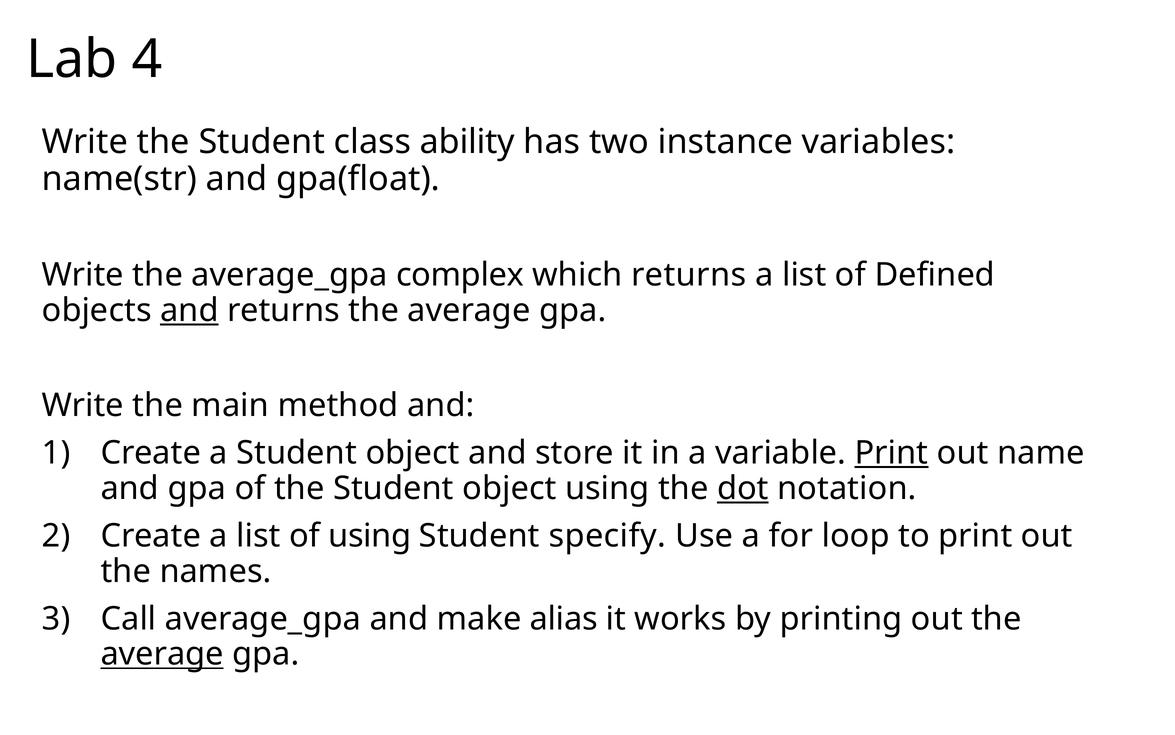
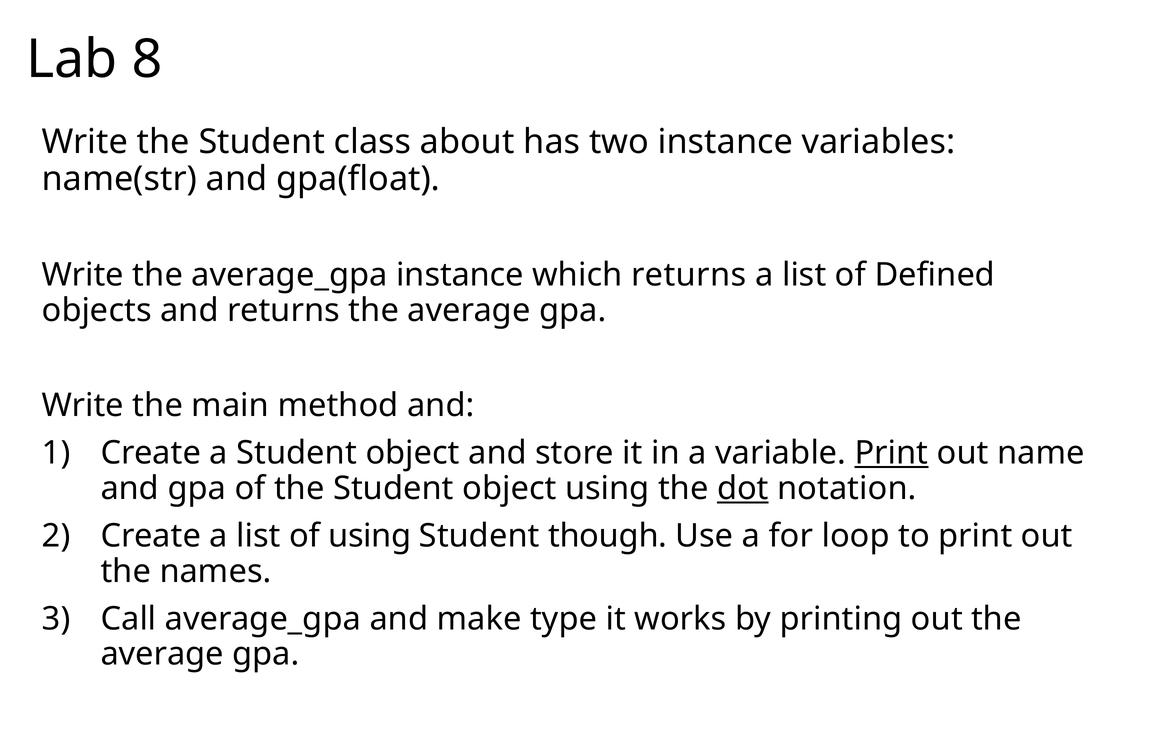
4: 4 -> 8 (147, 59)
ability: ability -> about (467, 142)
average_gpa complex: complex -> instance (460, 275)
and underline: present -> none (189, 310)
specify: specify -> though (608, 536)
alias: alias -> type (564, 618)
average underline: present -> none (162, 654)
